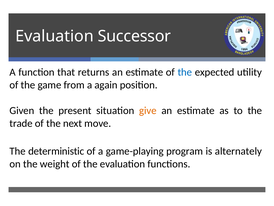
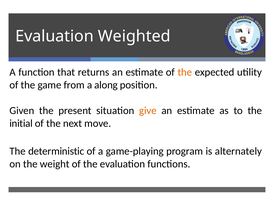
Successor: Successor -> Weighted (134, 36)
the colour: blue -> orange (185, 72)
again: again -> along (106, 85)
trade: trade -> initial (21, 123)
